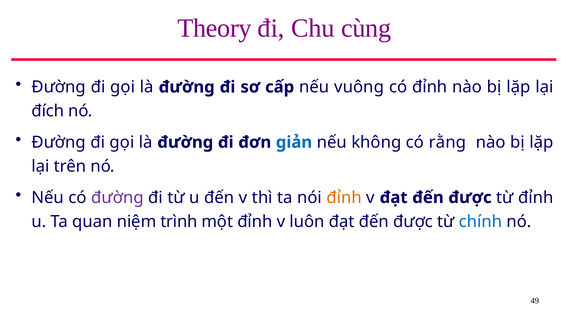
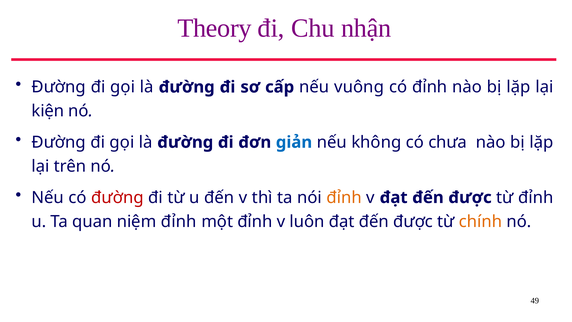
cùng: cùng -> nhận (366, 28)
đích: đích -> kiện (48, 111)
rằng: rằng -> chưa (448, 142)
đường colour: purple -> red (117, 197)
niệm trình: trình -> đỉnh (179, 221)
chính colour: blue -> orange (480, 221)
